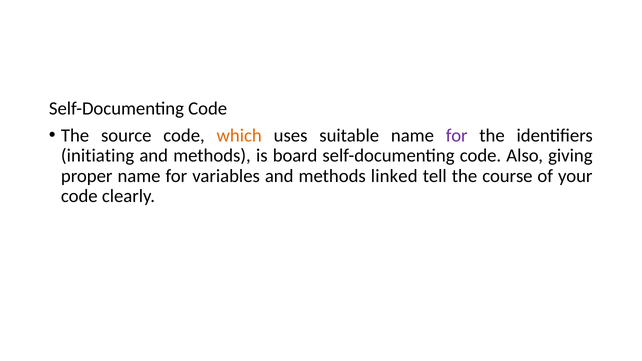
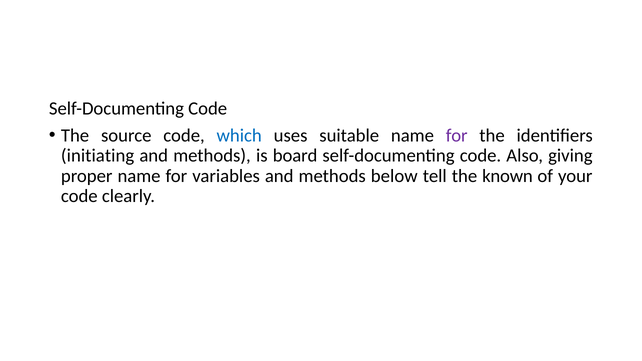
which colour: orange -> blue (239, 135)
linked: linked -> below (394, 176)
course: course -> known (507, 176)
